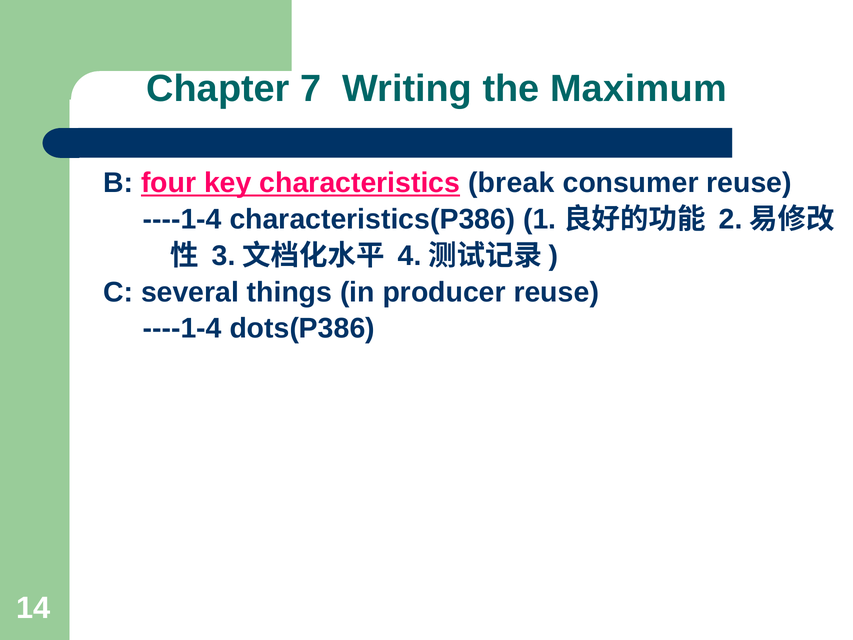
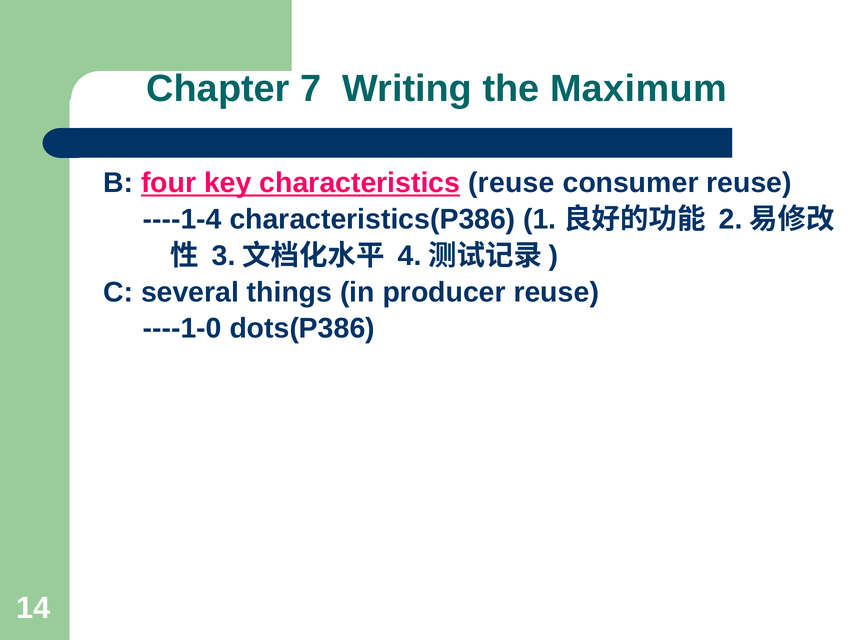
characteristics break: break -> reuse (511, 183)
----1-4: ----1-4 -> ----1-0 (182, 328)
